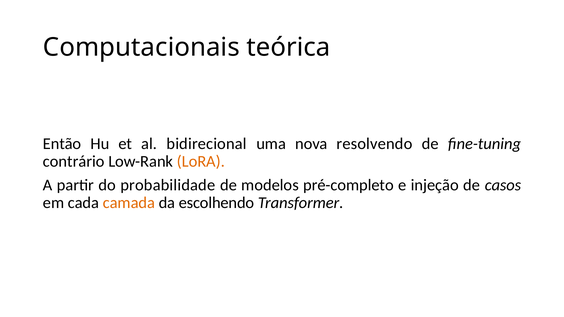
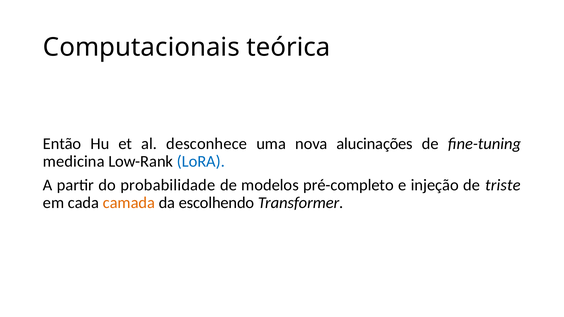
bidirecional: bidirecional -> desconhece (207, 144)
resolvendo: resolvendo -> alucinações (375, 144)
contrário: contrário -> medicina (74, 162)
LoRA colour: orange -> blue (201, 162)
casos: casos -> triste (503, 185)
